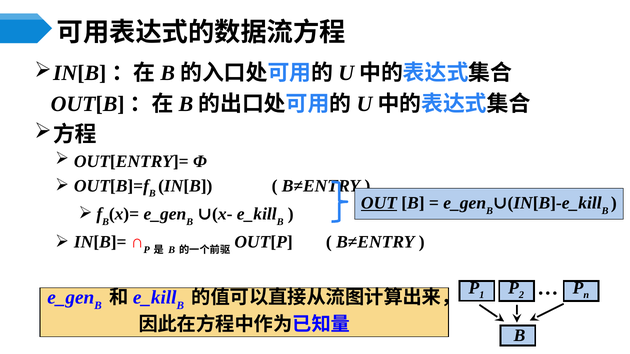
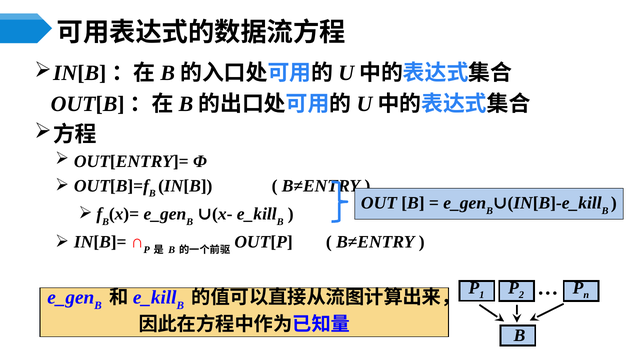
OUT underline: present -> none (379, 203)
